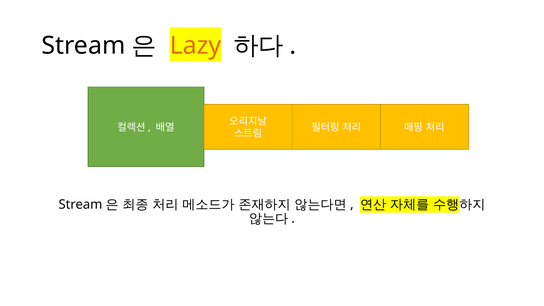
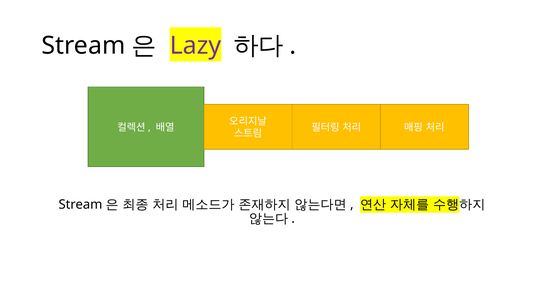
Lazy colour: orange -> purple (195, 46)
